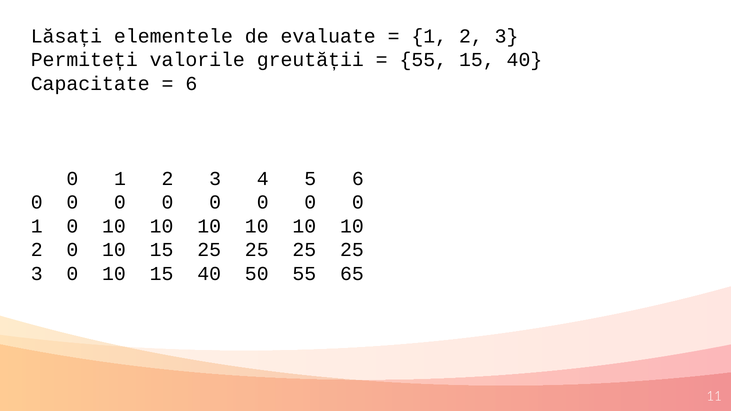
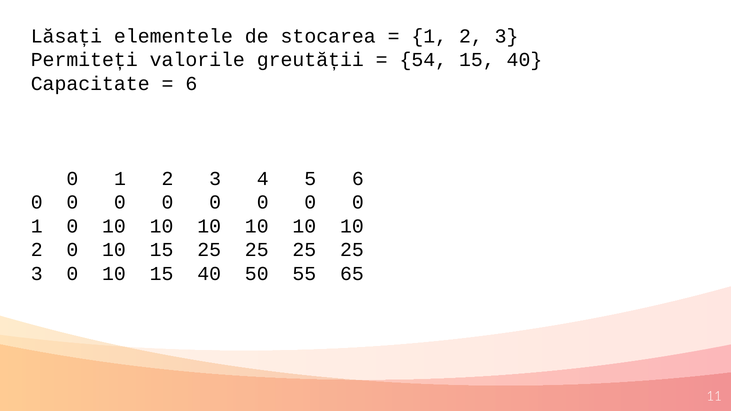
evaluate: evaluate -> stocarea (328, 36)
55: 55 -> 54 (423, 60)
